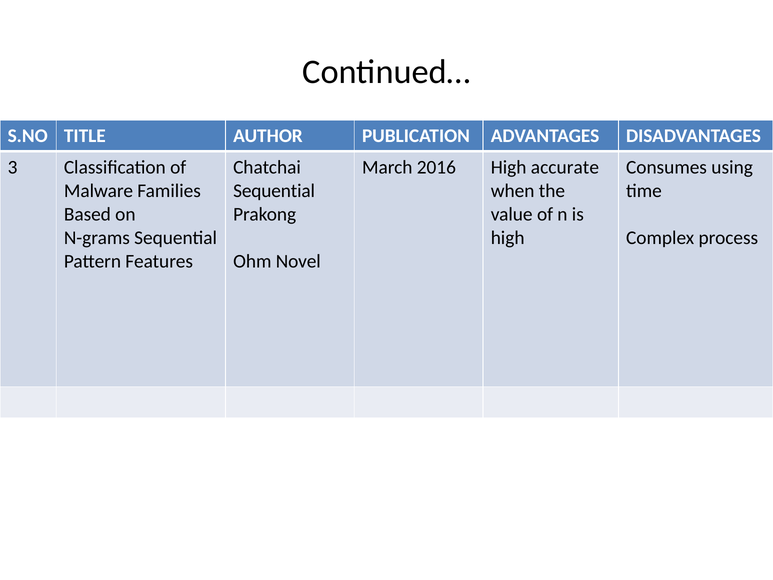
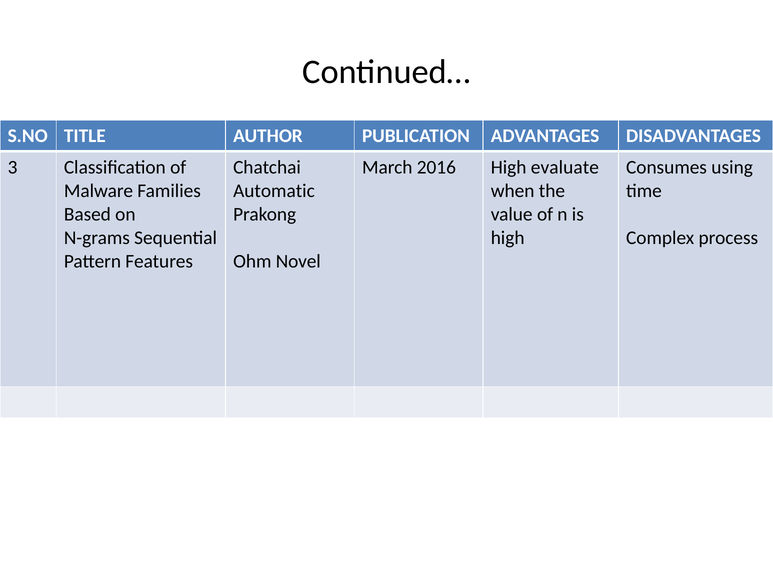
accurate: accurate -> evaluate (565, 167)
Sequential: Sequential -> Automatic (274, 191)
